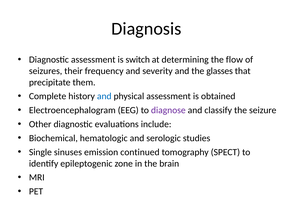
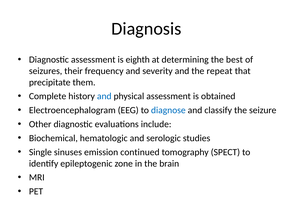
switch: switch -> eighth (138, 60)
flow: flow -> best (234, 60)
glasses: glasses -> repeat (220, 71)
diagnose colour: purple -> blue (168, 111)
